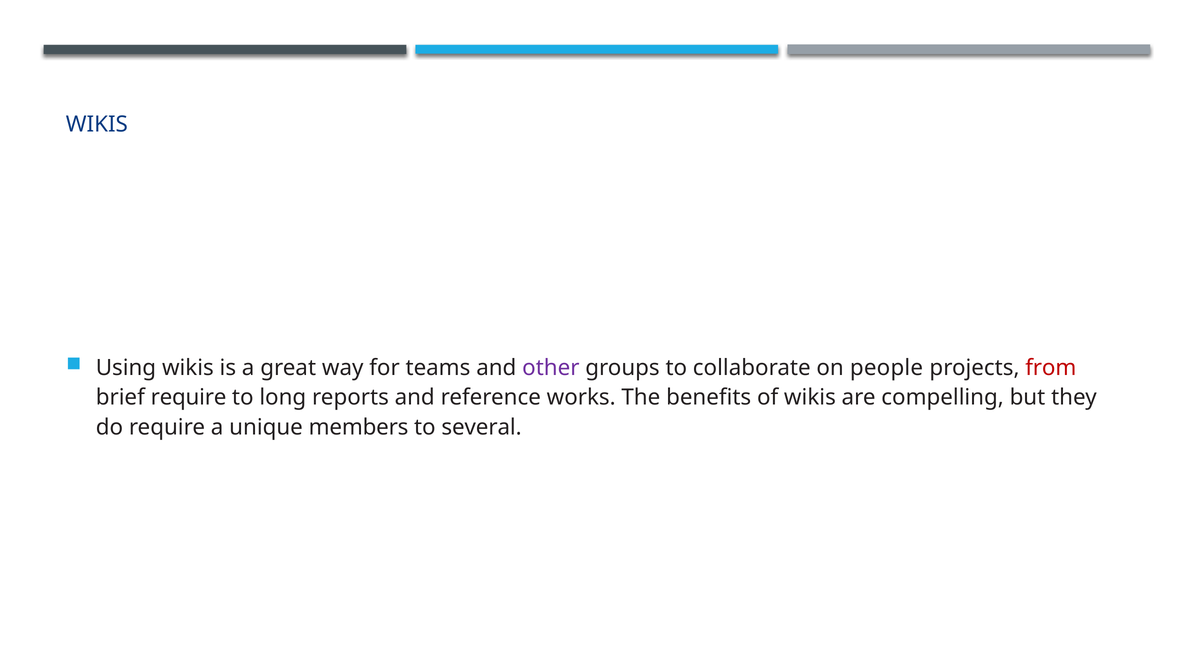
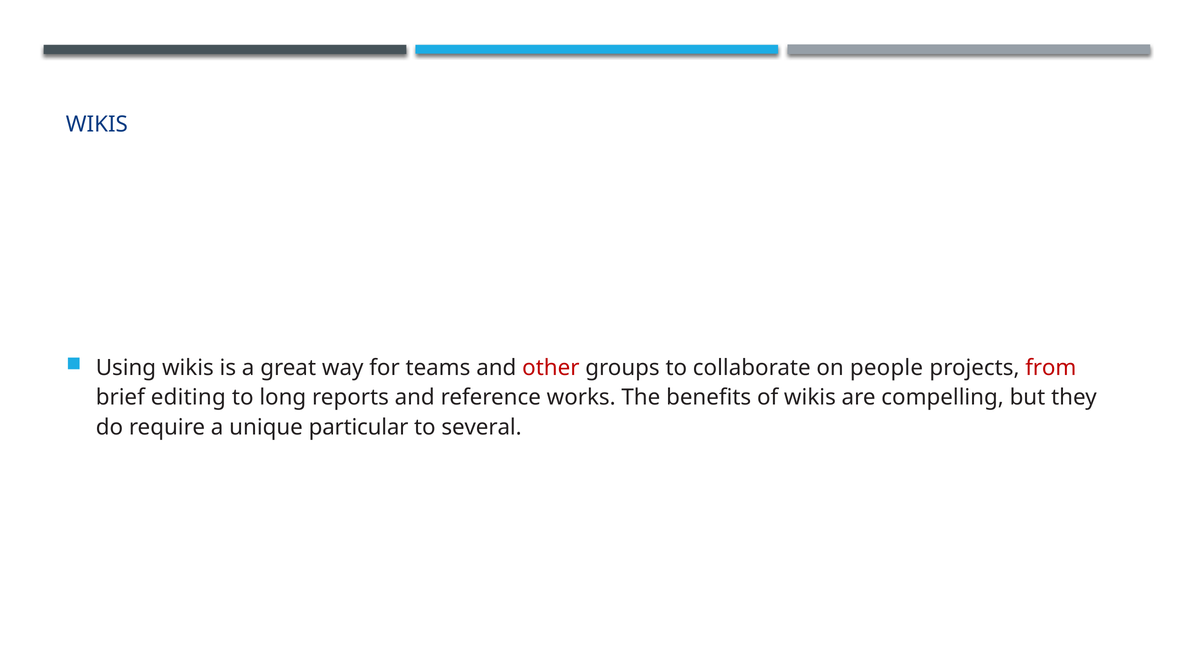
other colour: purple -> red (551, 368)
brief require: require -> editing (188, 397)
members: members -> particular (359, 427)
